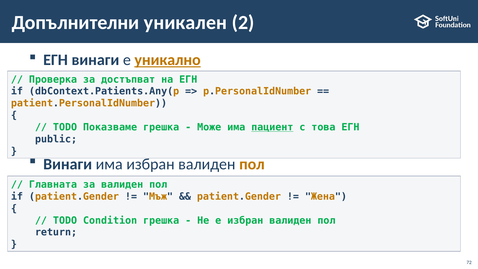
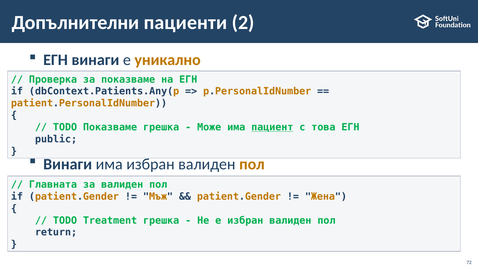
уникален: уникален -> пациенти (186, 23)
уникално underline: present -> none (168, 60)
за достъпват: достъпват -> показваме (128, 79)
Condition: Condition -> Treatment (110, 220)
